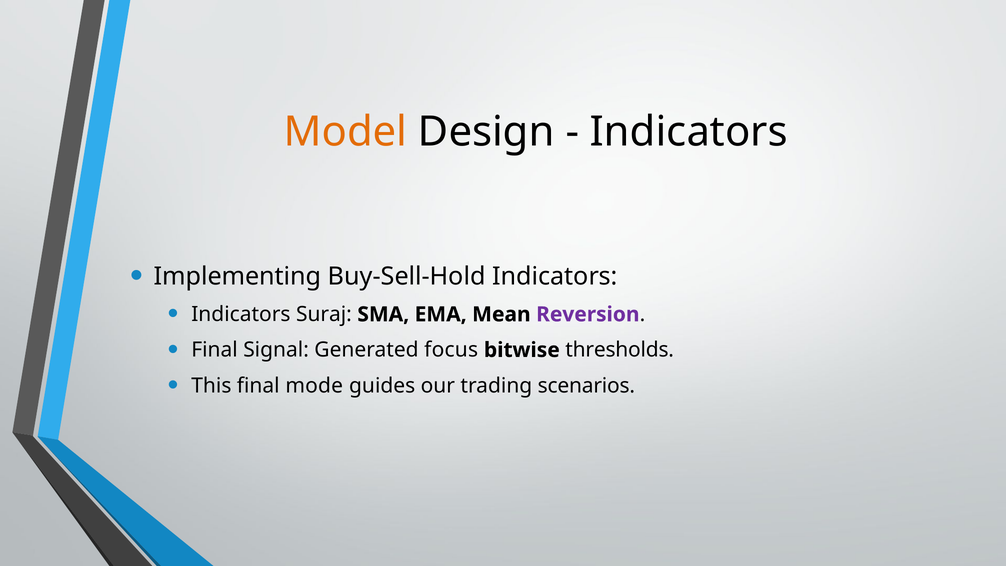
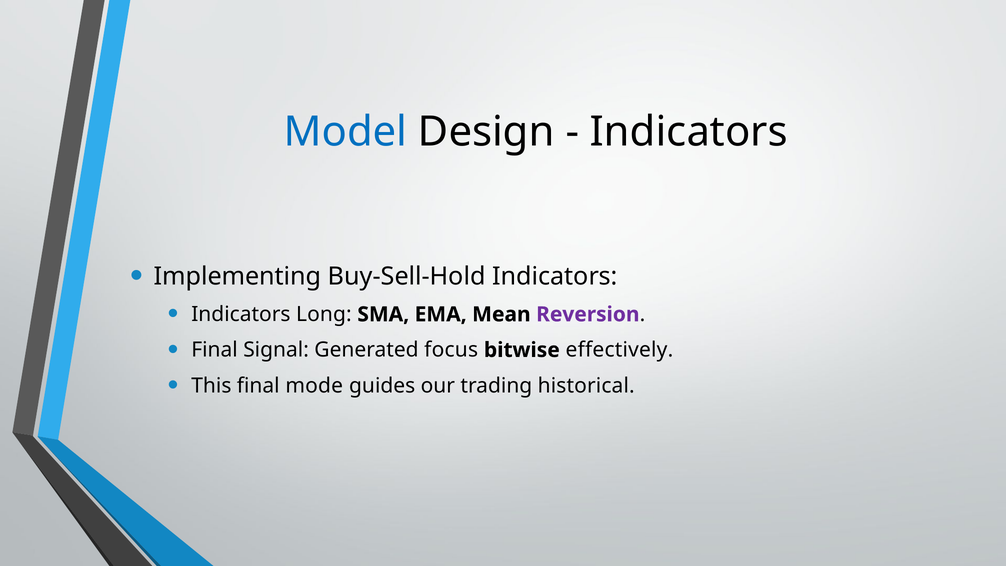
Model colour: orange -> blue (345, 132)
Suraj: Suraj -> Long (324, 314)
thresholds: thresholds -> effectively (619, 350)
scenarios: scenarios -> historical (586, 386)
